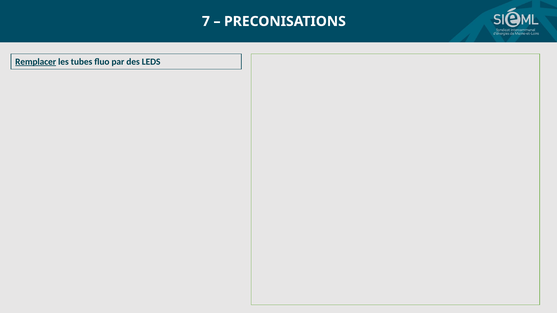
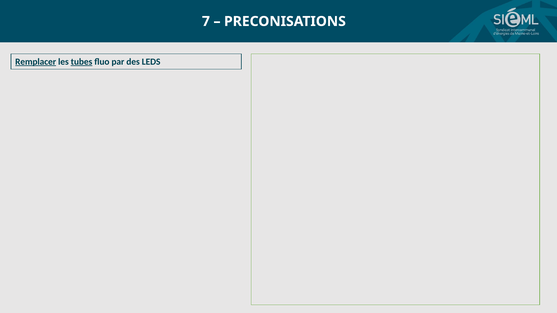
tubes underline: none -> present (82, 62)
